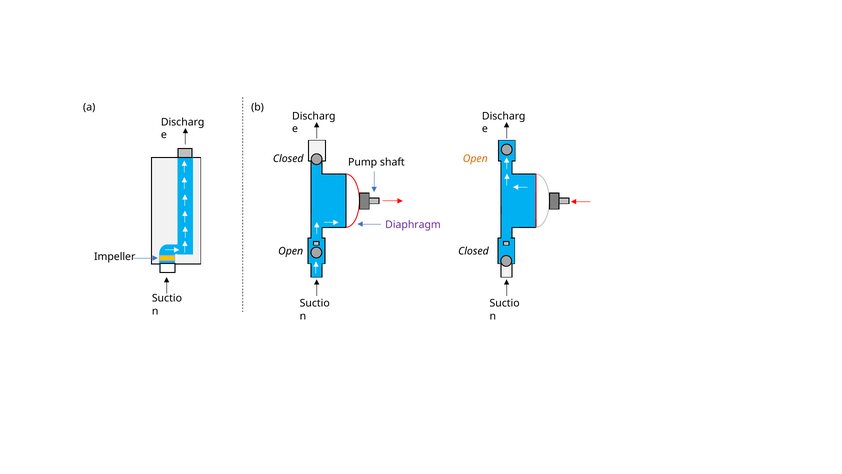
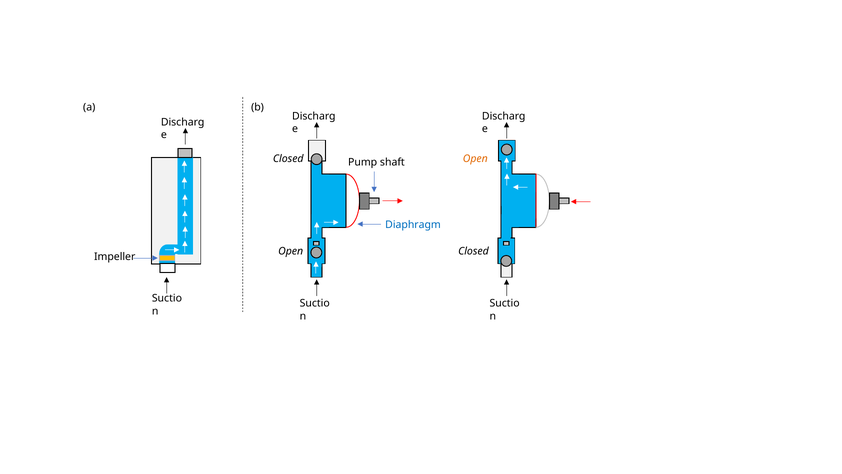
Diaphragm colour: purple -> blue (413, 225)
